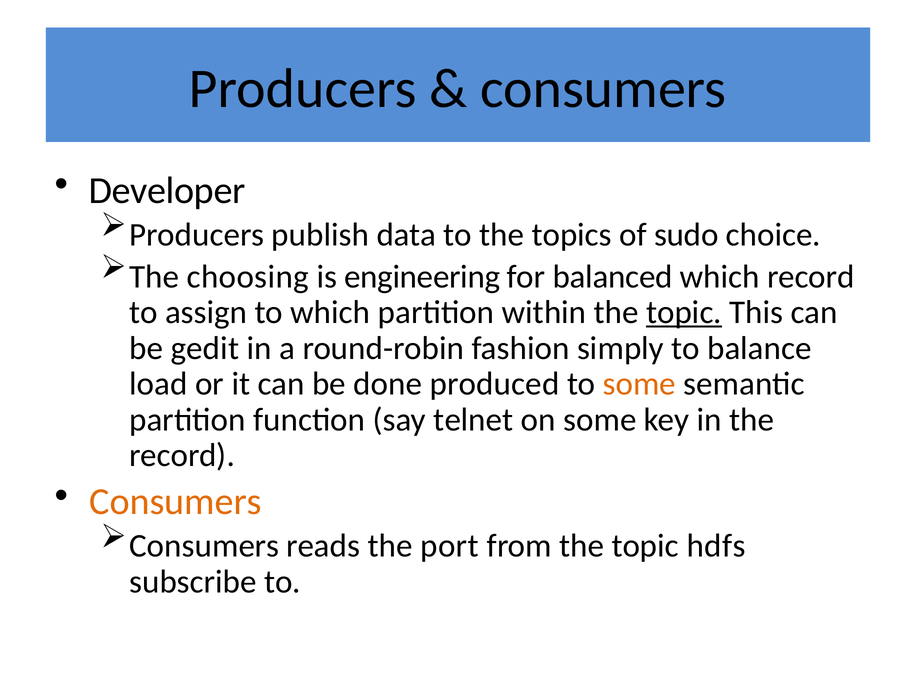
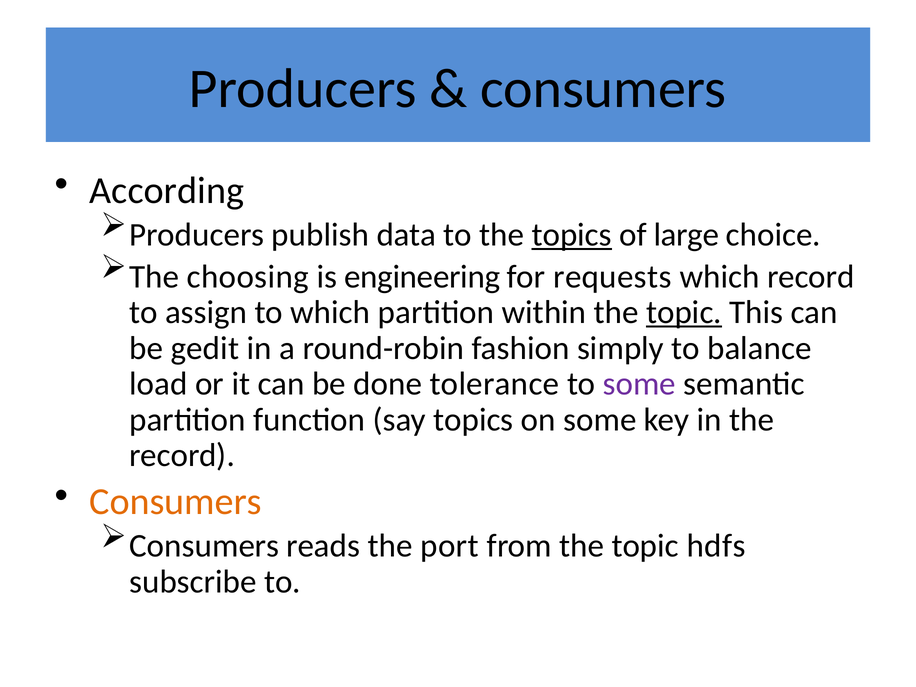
Developer: Developer -> According (167, 190)
topics underline: none -> present (572, 235)
sudo: sudo -> large (686, 235)
balanced: balanced -> requests (612, 277)
produced: produced -> tolerance (494, 384)
some colour: orange -> purple (639, 384)
say telnet: telnet -> topics (473, 420)
